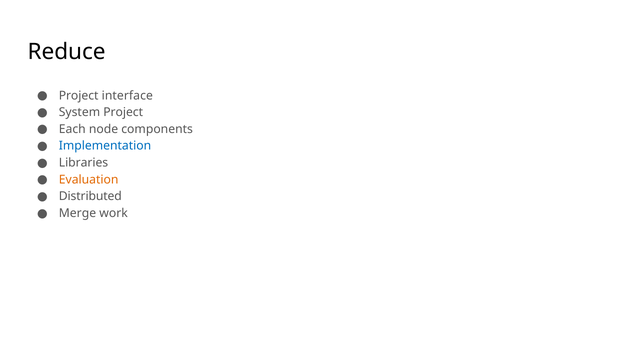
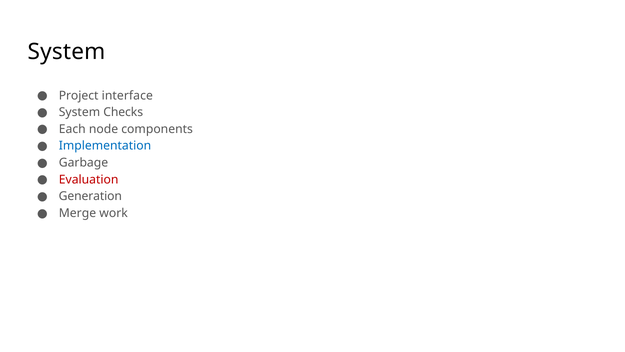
Reduce: Reduce -> System (66, 52)
System Project: Project -> Checks (123, 112)
Libraries: Libraries -> Garbage (83, 163)
Evaluation colour: orange -> red (89, 179)
Distributed: Distributed -> Generation (90, 196)
